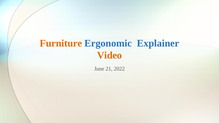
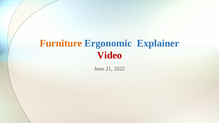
Video colour: orange -> red (110, 55)
